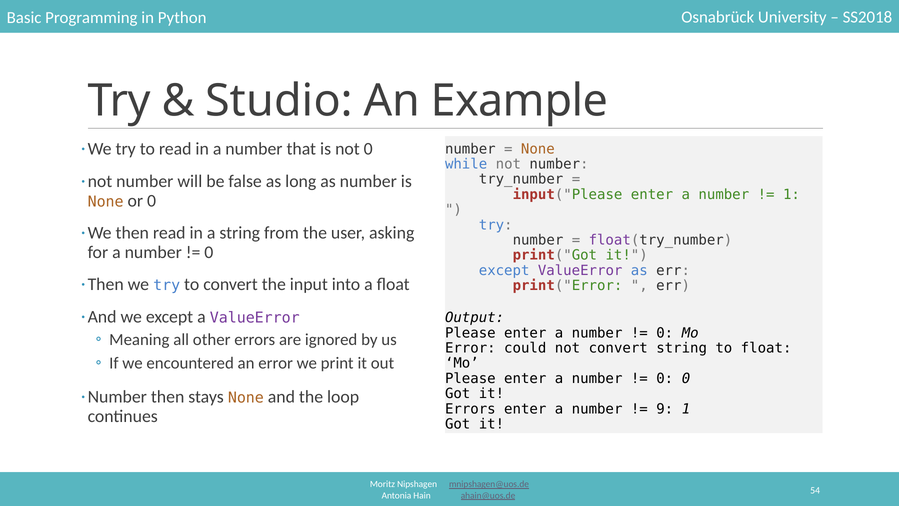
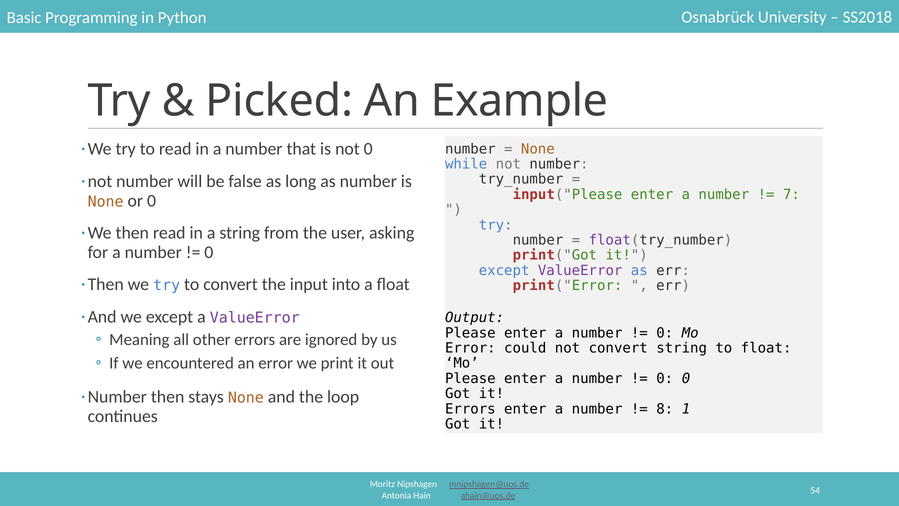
Studio: Studio -> Picked (279, 101)
1: 1 -> 7 (791, 194)
9: 9 -> 8 (665, 409)
